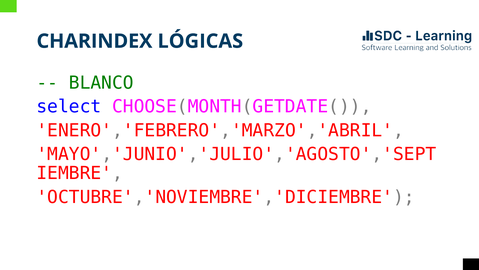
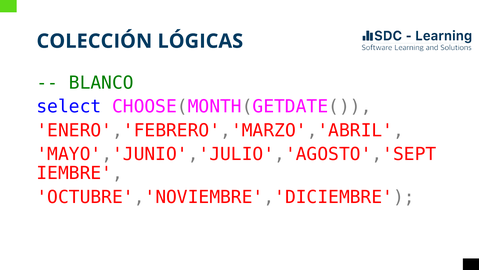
CHARINDEX: CHARINDEX -> COLECCIÓN (94, 41)
